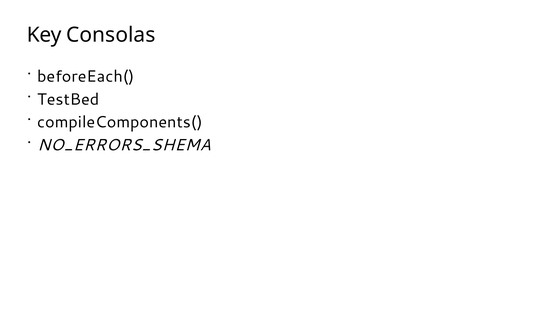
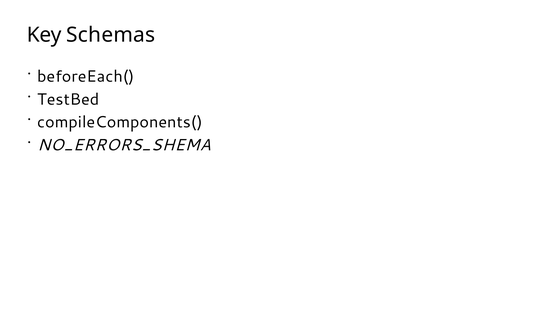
Consolas: Consolas -> Schemas (111, 35)
